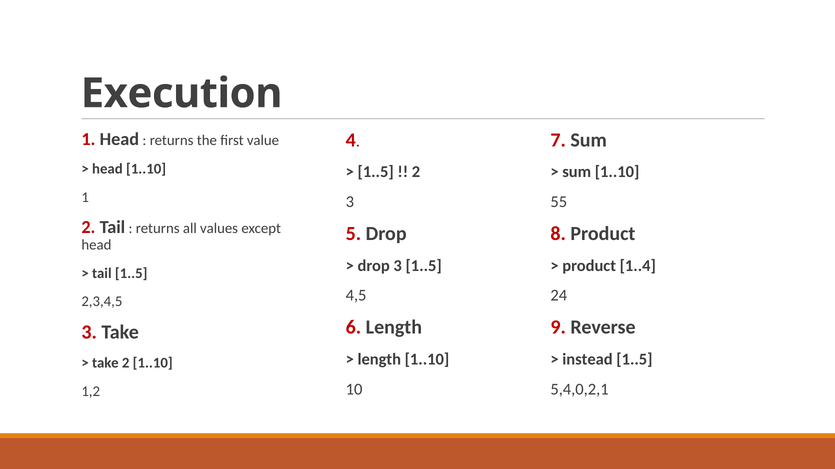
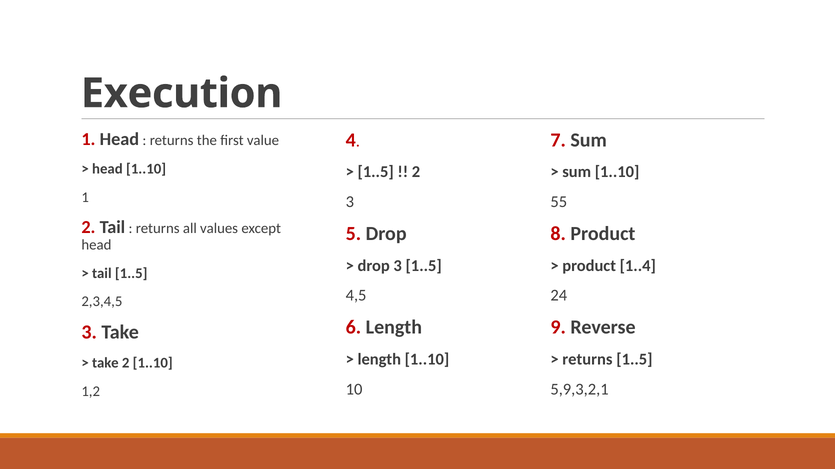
instead: instead -> returns (587, 360)
5,4,0,2,1: 5,4,0,2,1 -> 5,9,3,2,1 (580, 390)
